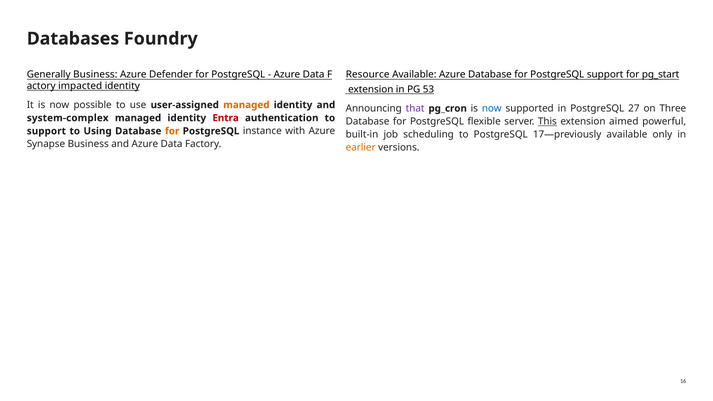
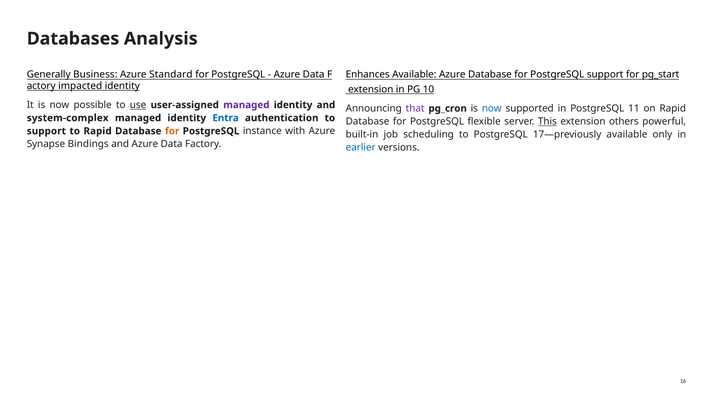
Foundry: Foundry -> Analysis (161, 39)
Defender: Defender -> Standard (171, 75)
Resource: Resource -> Enhances (368, 75)
53: 53 -> 10 (428, 89)
use underline: none -> present (138, 105)
managed colour: orange -> purple (246, 105)
27: 27 -> 11 (634, 108)
on Three: Three -> Rapid (673, 108)
Entra colour: red -> blue (226, 118)
aimed: aimed -> others (624, 122)
to Using: Using -> Rapid (98, 131)
Synapse Business: Business -> Bindings (88, 144)
earlier colour: orange -> blue (361, 148)
